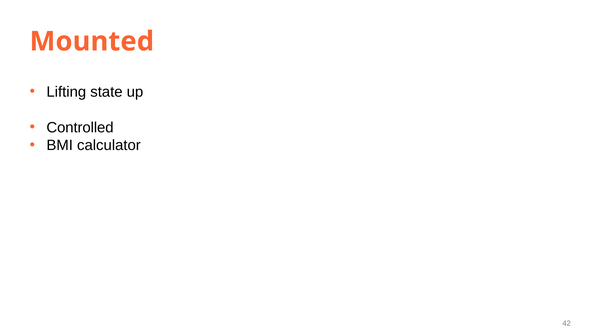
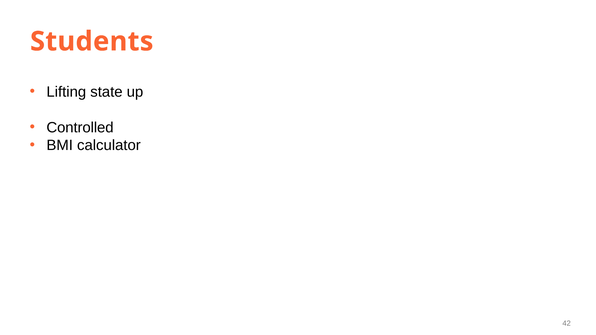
Mounted: Mounted -> Students (92, 41)
